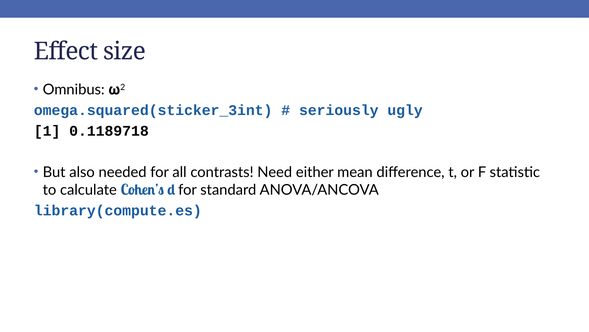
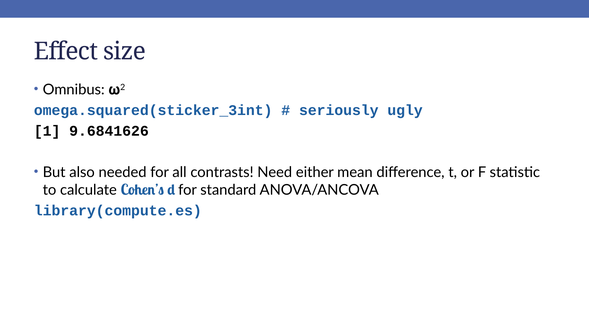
0.1189718: 0.1189718 -> 9.6841626 (109, 131)
